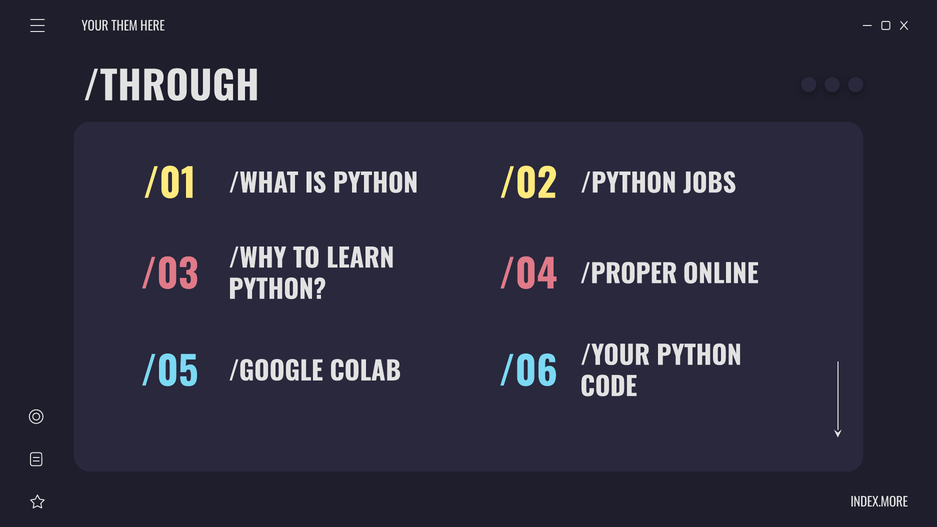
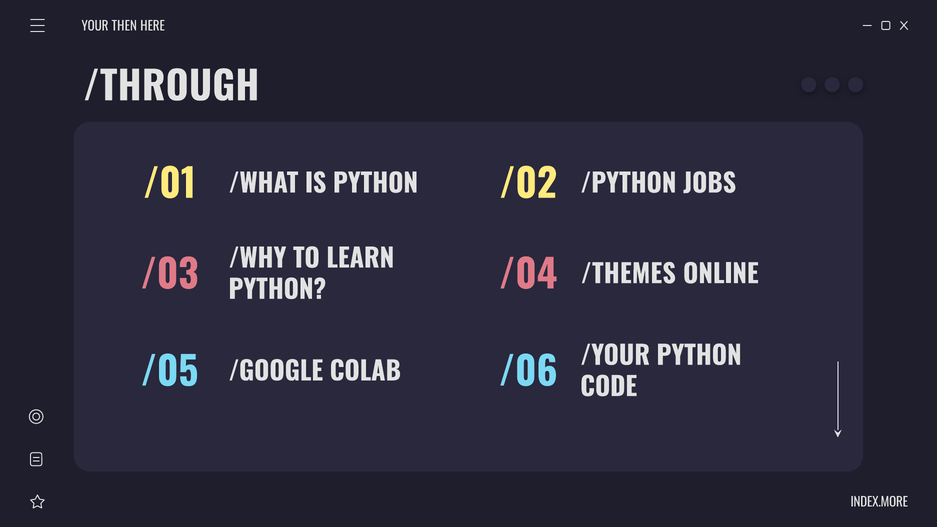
THEM: THEM -> THEN (124, 26)
/PROPER: /PROPER -> /THEMES (628, 275)
